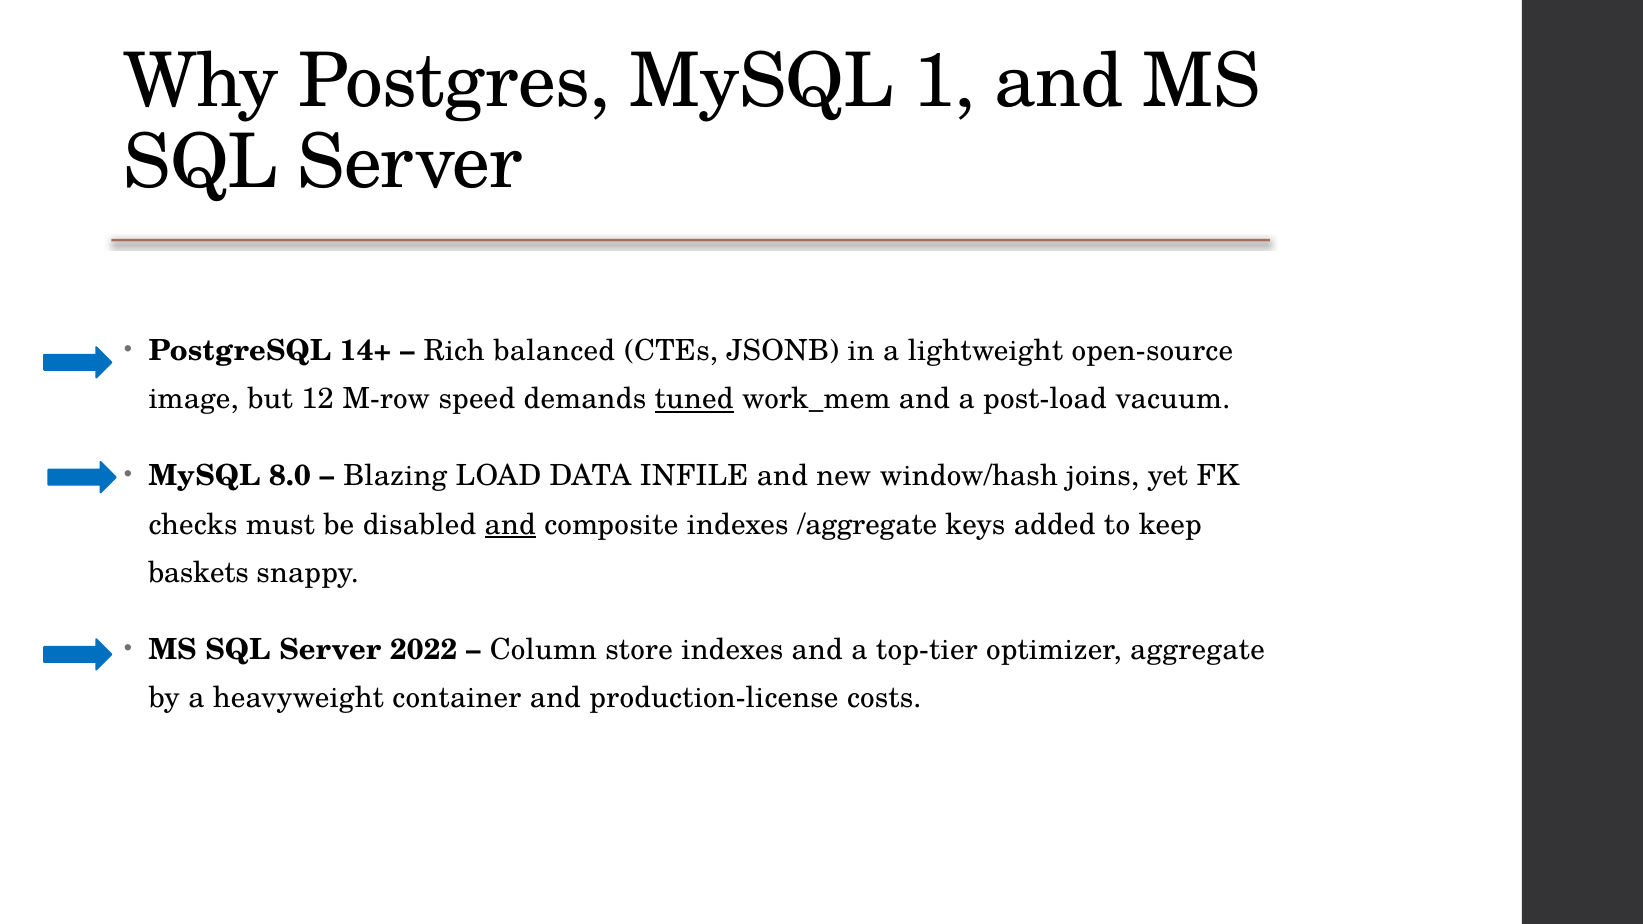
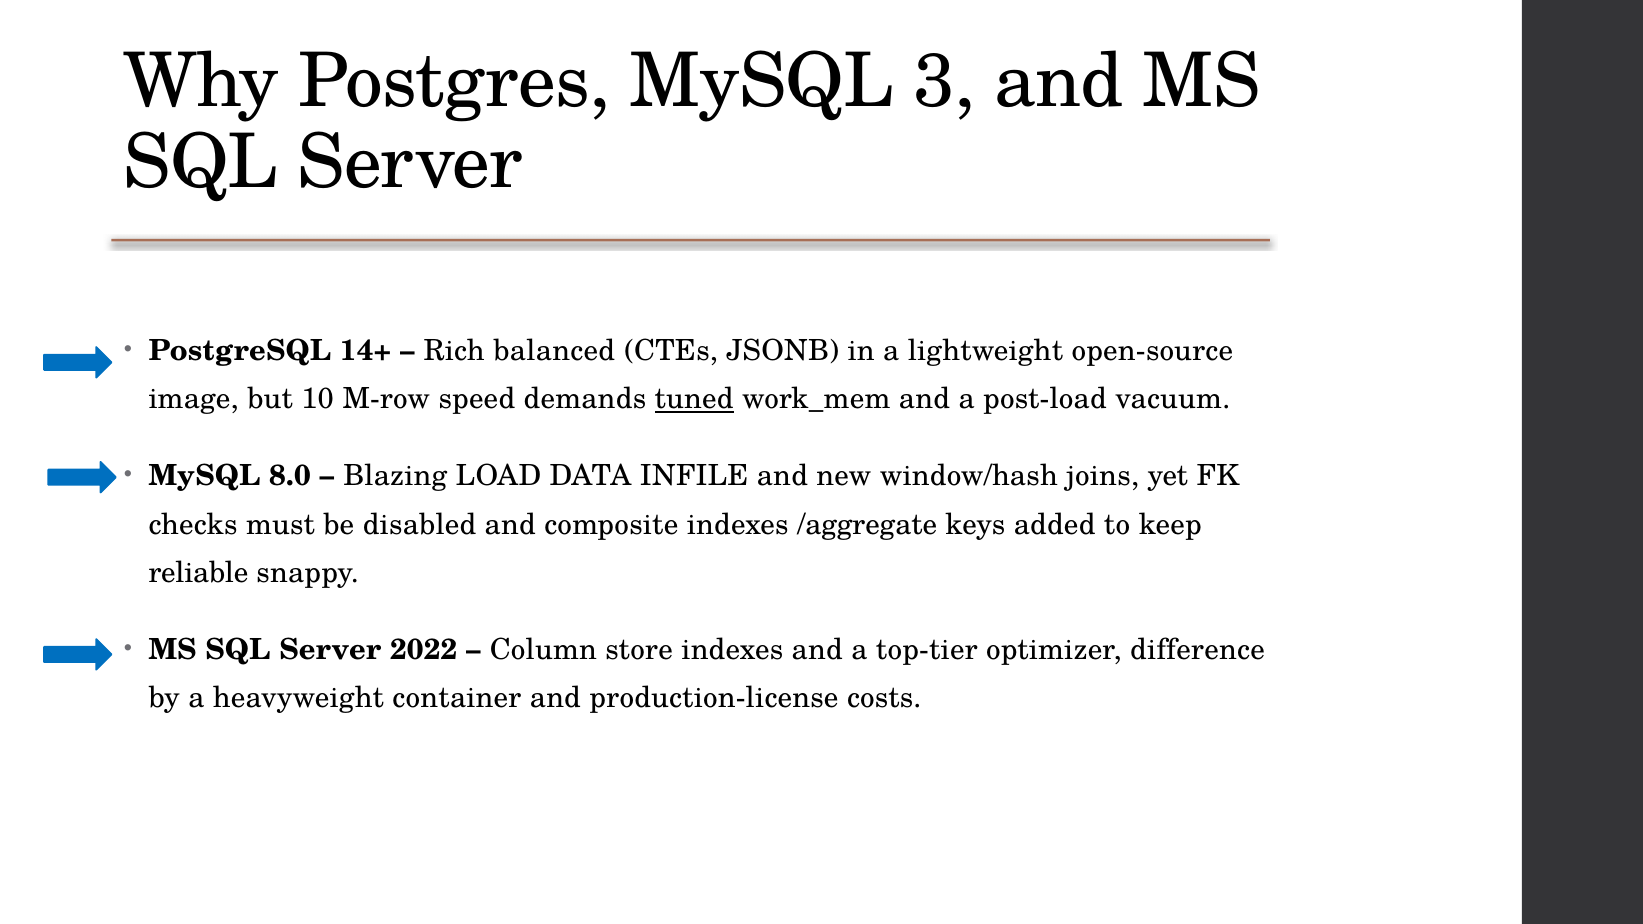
1: 1 -> 3 (944, 82)
12: 12 -> 10 (318, 399)
and underline: present -> none (510, 525)
baskets: baskets -> reliable (198, 573)
aggregate: aggregate -> difference (1198, 650)
